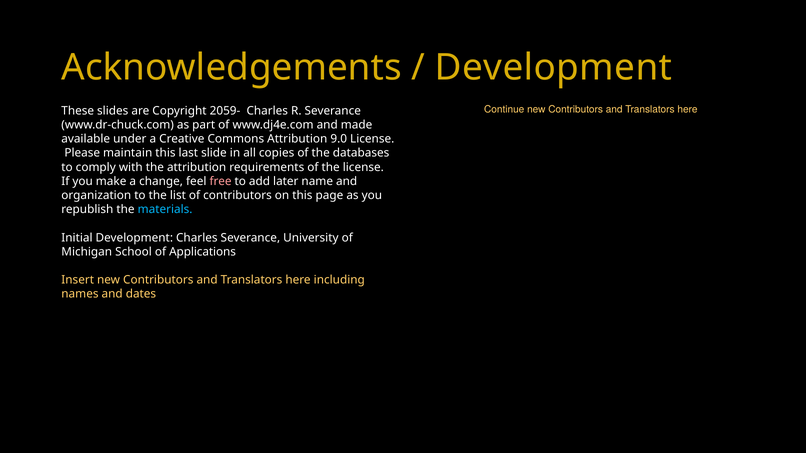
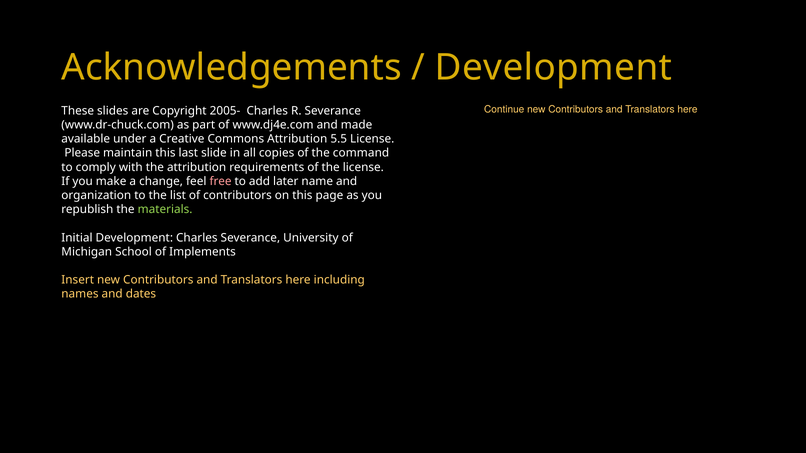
2059-: 2059- -> 2005- (225, 111)
9.0: 9.0 -> 5.5 (339, 139)
databases: databases -> command (361, 153)
materials colour: light blue -> light green (165, 210)
Applications: Applications -> Implements (203, 252)
